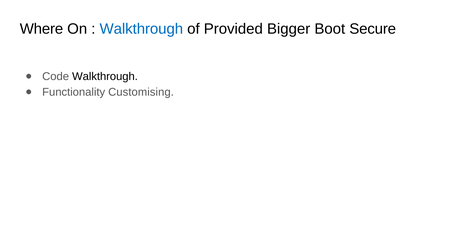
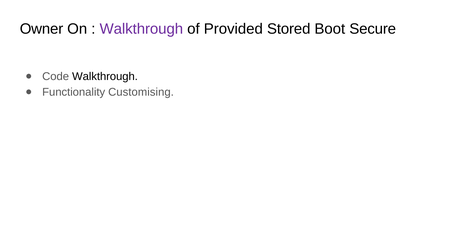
Where: Where -> Owner (42, 29)
Walkthrough colour: blue -> purple (141, 29)
Bigger: Bigger -> Stored (289, 29)
